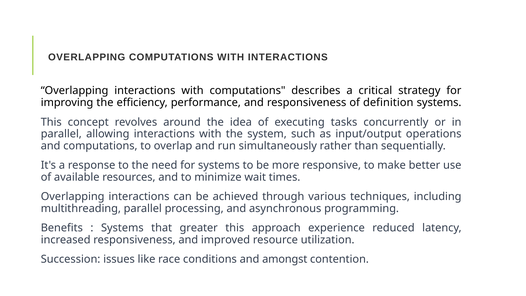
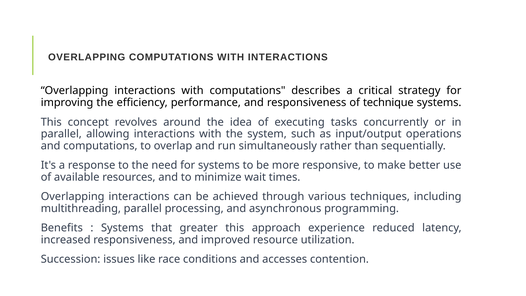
definition: definition -> technique (388, 103)
amongst: amongst -> accesses (285, 259)
